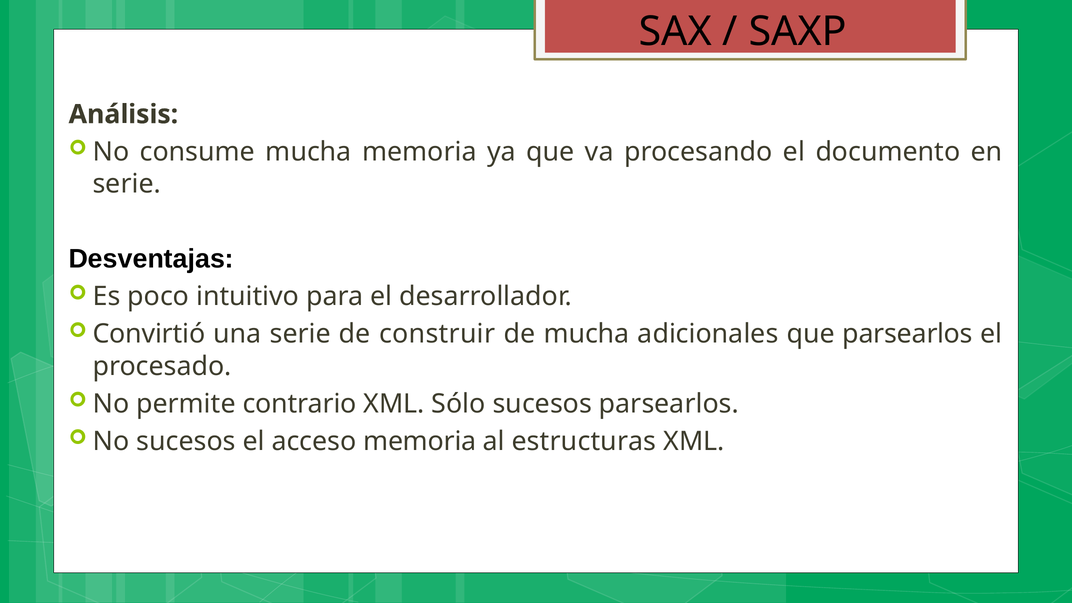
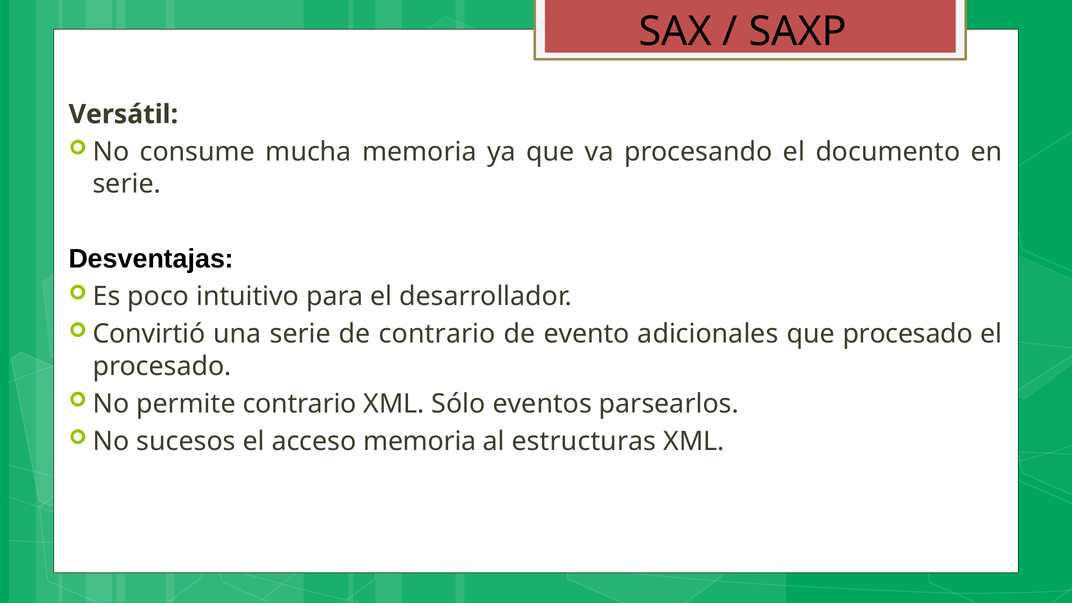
Análisis: Análisis -> Versátil (123, 114)
de construir: construir -> contrario (437, 334)
de mucha: mucha -> evento (587, 334)
que parsearlos: parsearlos -> procesado (908, 334)
Sólo sucesos: sucesos -> eventos (542, 404)
